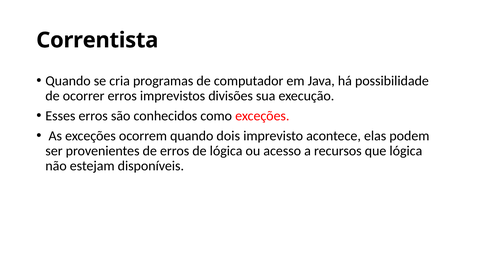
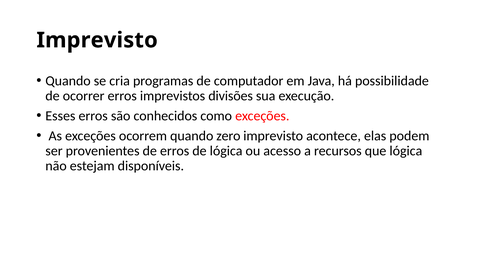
Correntista: Correntista -> Imprevisto (97, 40)
dois: dois -> zero (228, 136)
